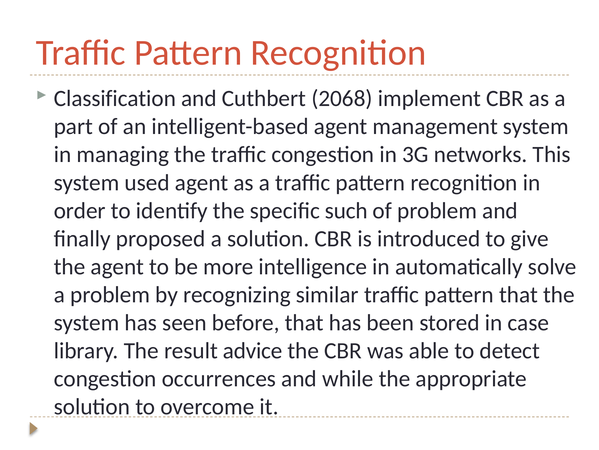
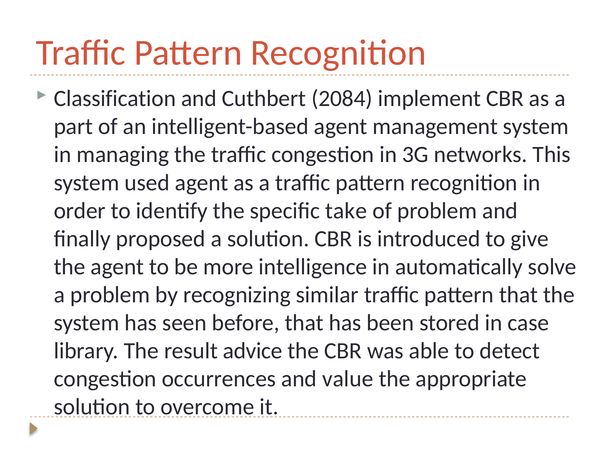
2068: 2068 -> 2084 (342, 98)
such: such -> take (346, 210)
while: while -> value (348, 378)
